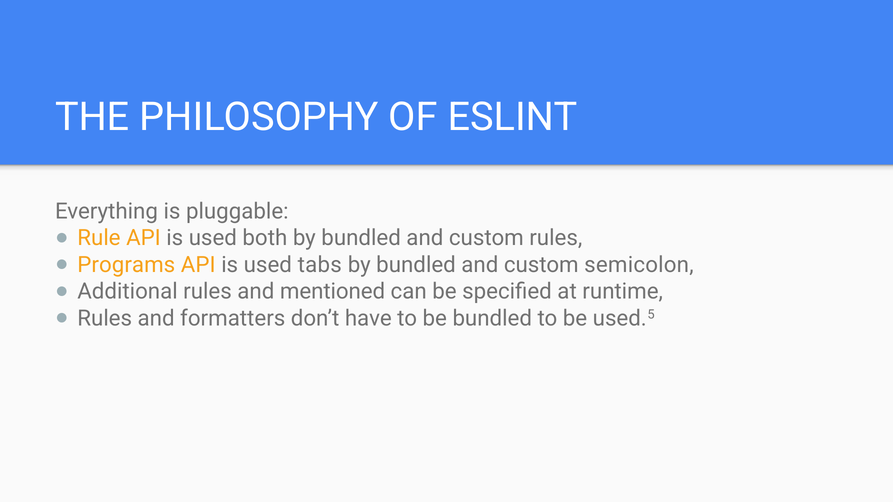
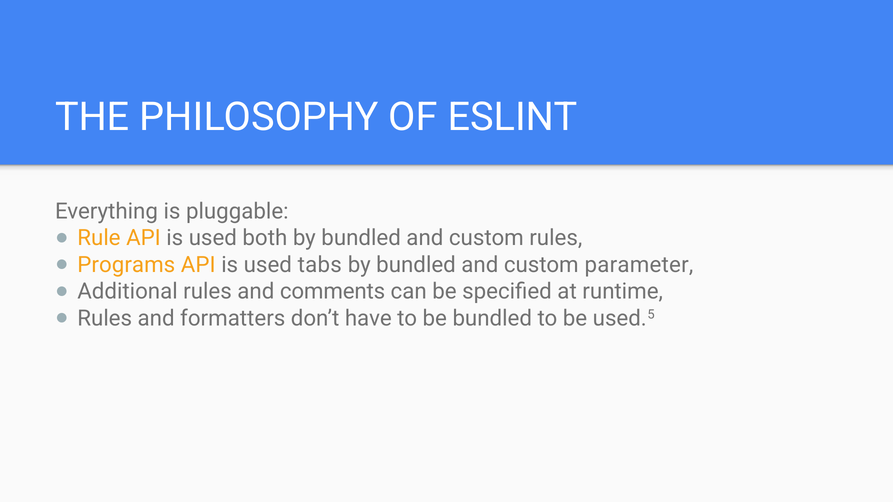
semicolon: semicolon -> parameter (639, 265)
mentioned: mentioned -> comments (333, 292)
